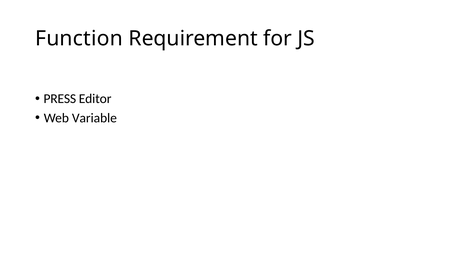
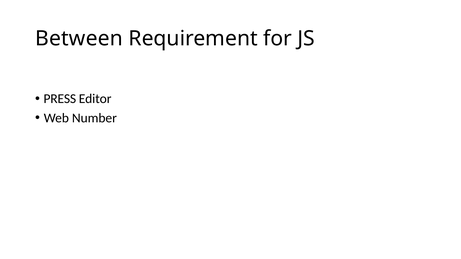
Function: Function -> Between (79, 39)
Variable: Variable -> Number (94, 118)
